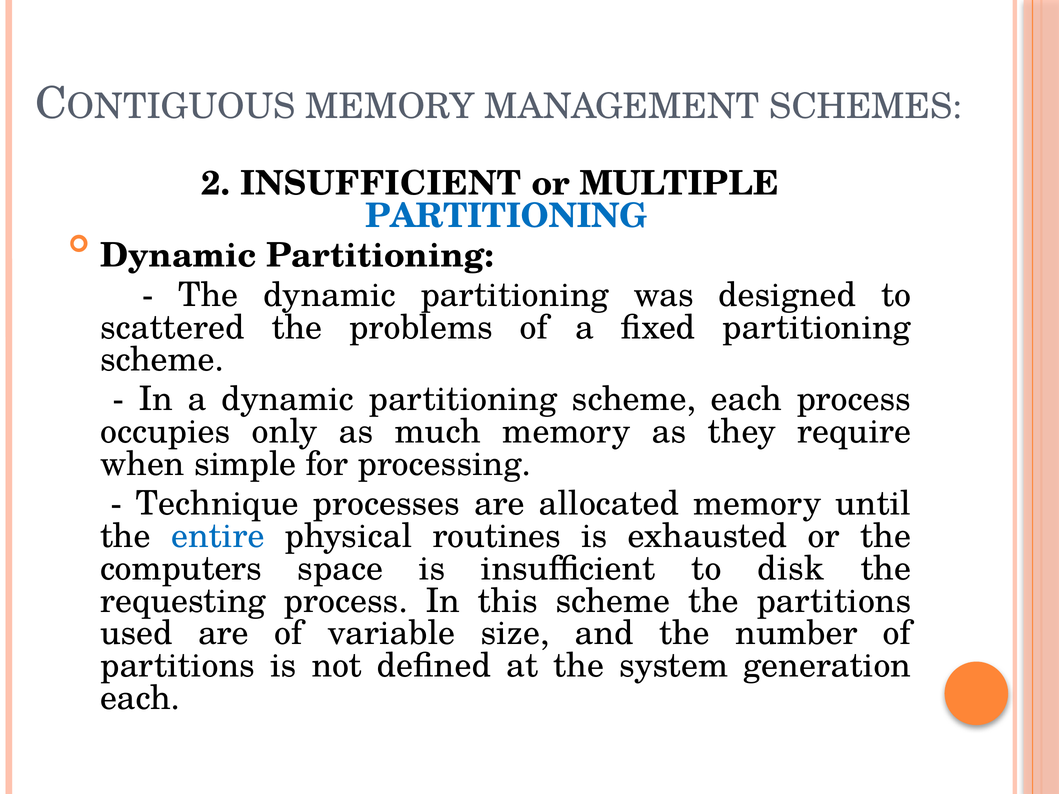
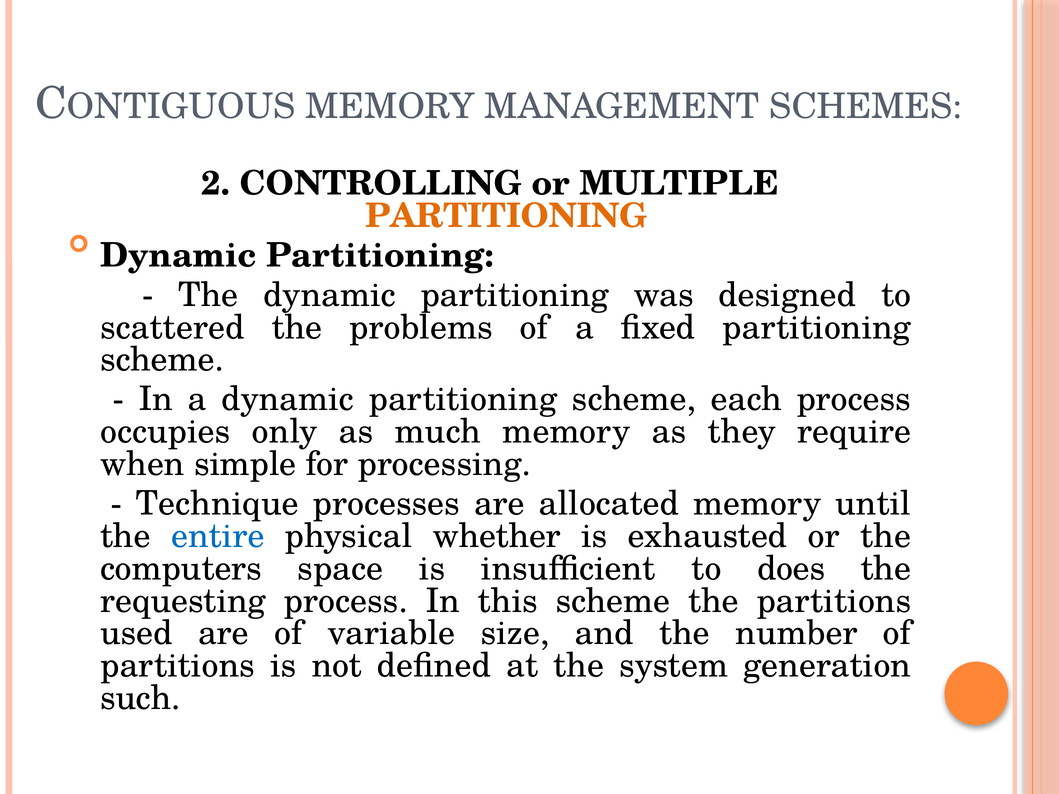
2 INSUFFICIENT: INSUFFICIENT -> CONTROLLING (381, 184)
PARTITIONING colour: blue -> orange (506, 216)
routines: routines -> whether (497, 536)
disk: disk -> does (791, 569)
each: each -> such (140, 698)
